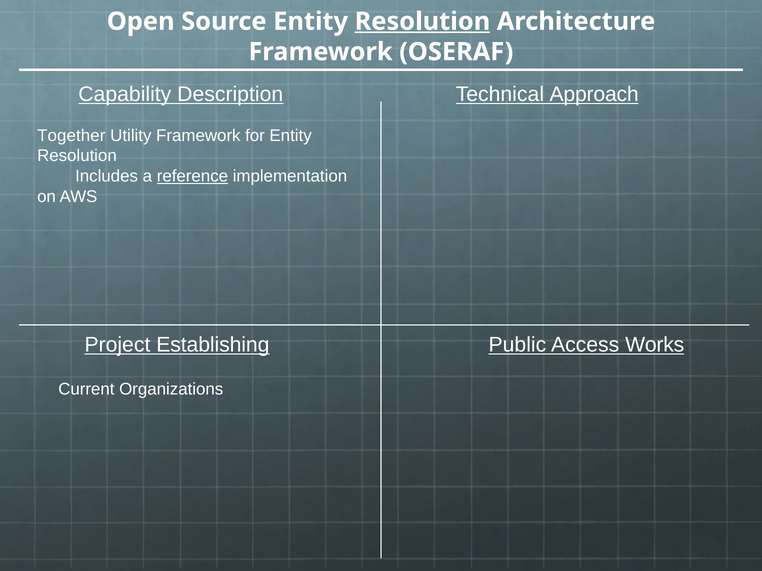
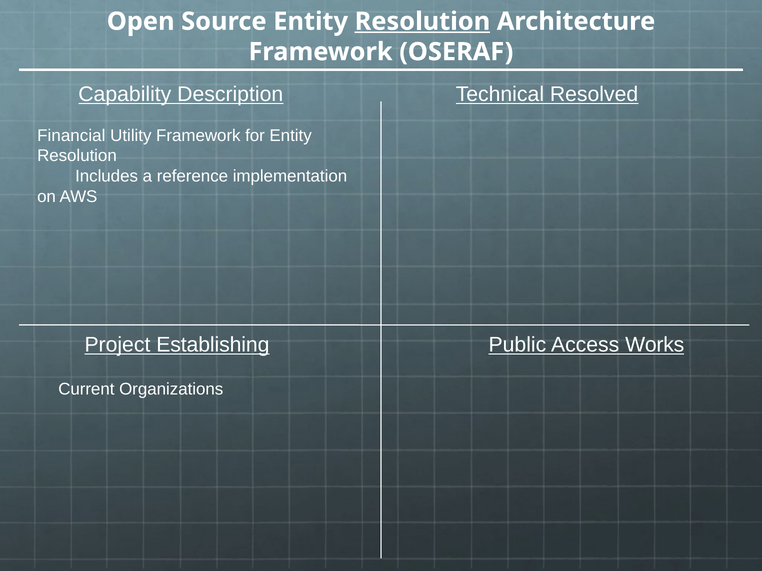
Approach: Approach -> Resolved (594, 94)
Together: Together -> Financial (71, 136)
reference underline: present -> none (192, 176)
